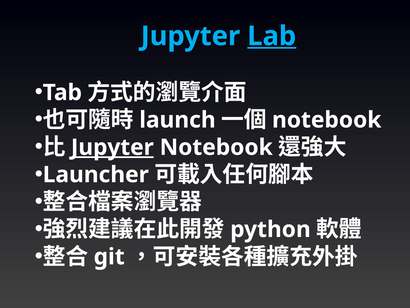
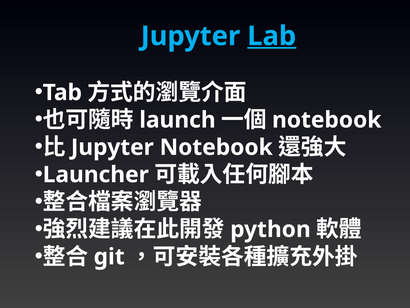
Jupyter underline: present -> none (112, 147)
